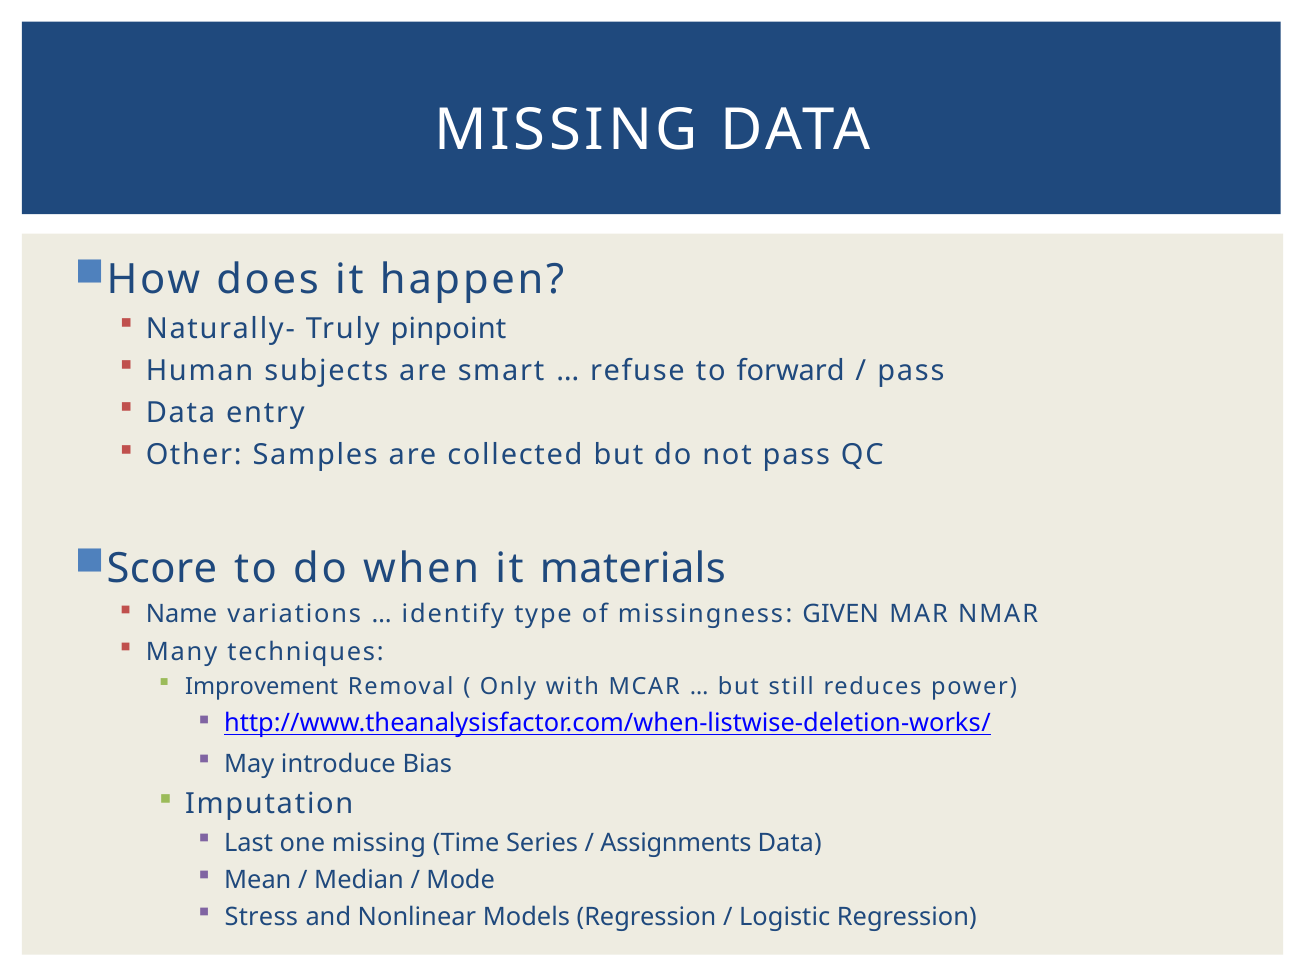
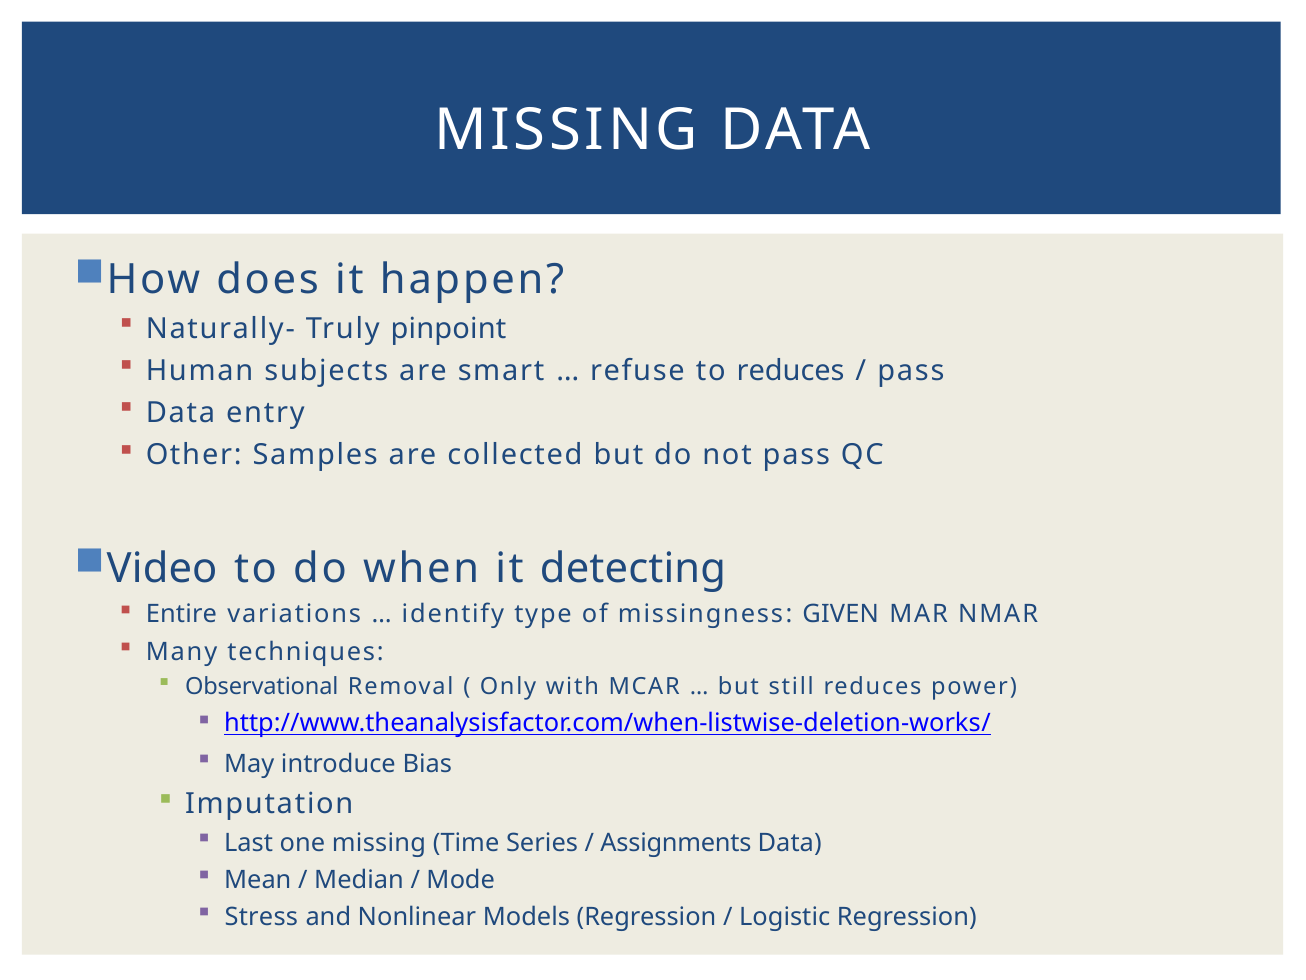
to forward: forward -> reduces (791, 371)
Score: Score -> Video (162, 569)
materials: materials -> detecting (633, 569)
Name: Name -> Entire (181, 614)
Improvement: Improvement -> Observational (262, 686)
